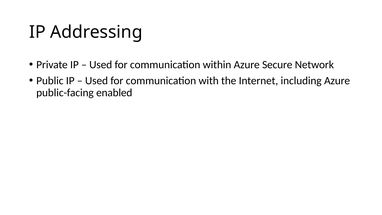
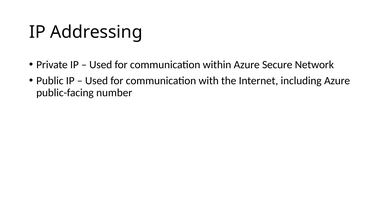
enabled: enabled -> number (114, 93)
